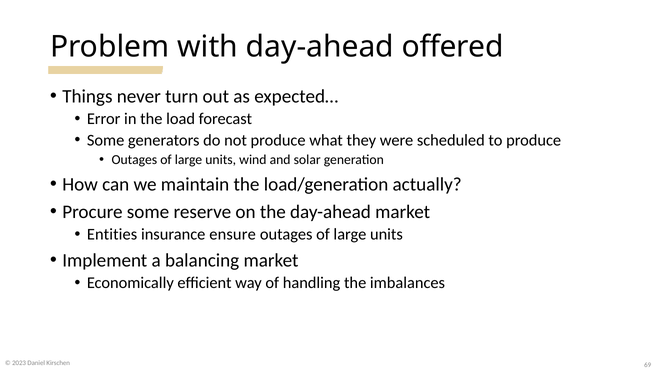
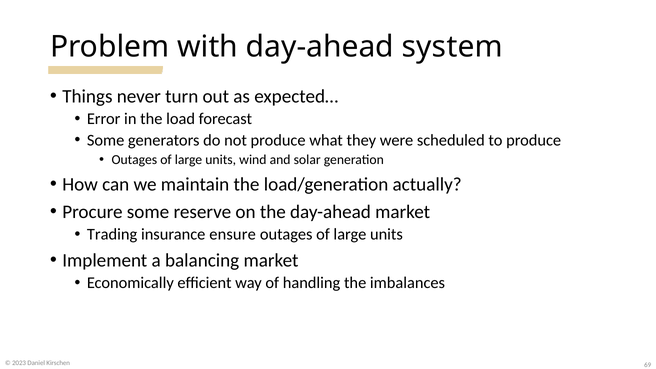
offered: offered -> system (452, 47)
Entities: Entities -> Trading (112, 234)
